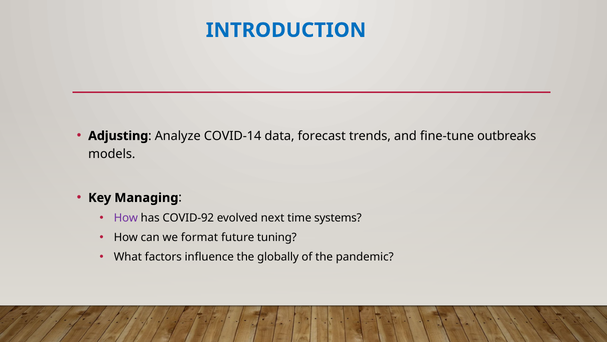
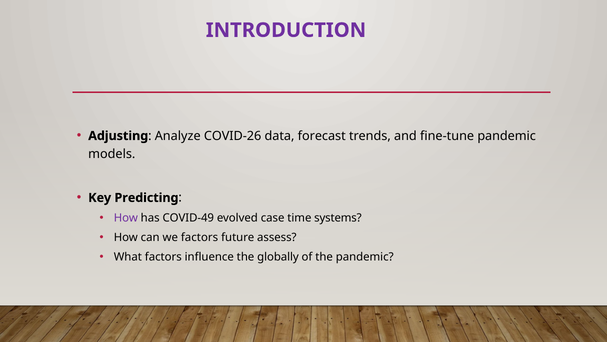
INTRODUCTION colour: blue -> purple (286, 30)
COVID-14: COVID-14 -> COVID-26 (233, 136)
fine-tune outbreaks: outbreaks -> pandemic (507, 136)
Managing: Managing -> Predicting (146, 197)
COVID-92: COVID-92 -> COVID-49 (188, 218)
next: next -> case (273, 218)
we format: format -> factors (200, 237)
tuning: tuning -> assess (277, 237)
